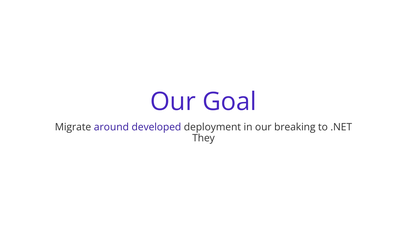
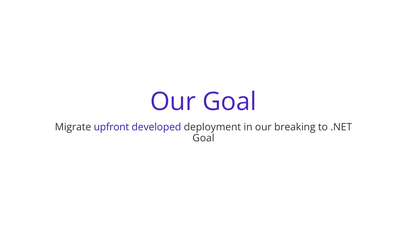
around: around -> upfront (111, 127)
They: They -> Goal (203, 138)
